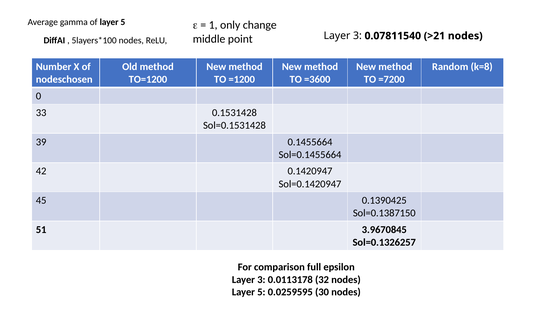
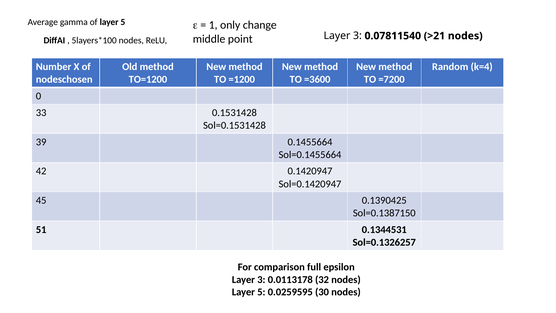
k=8: k=8 -> k=4 (482, 67)
3.9670845: 3.9670845 -> 0.1344531 (384, 229)
